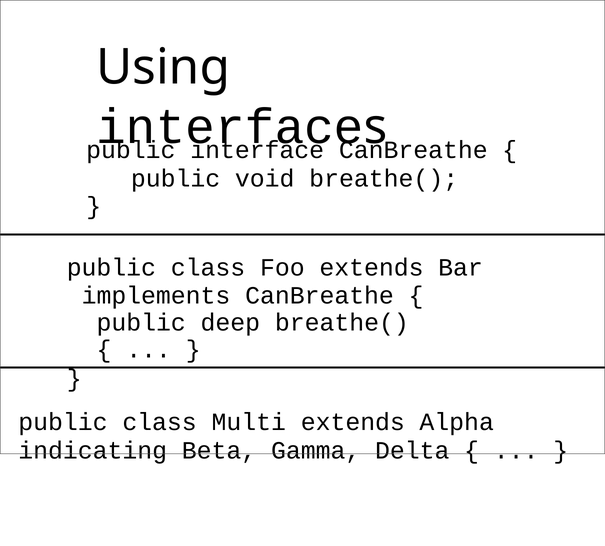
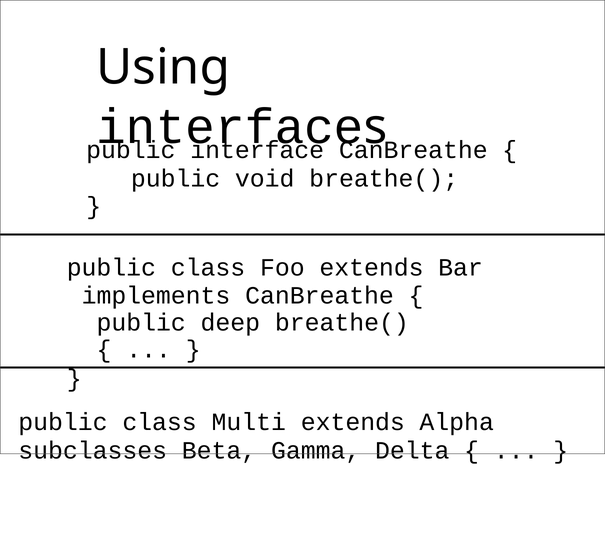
indicating: indicating -> subclasses (93, 450)
